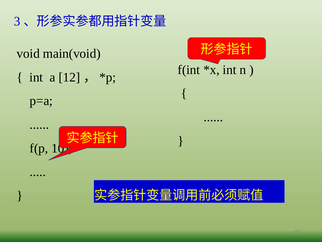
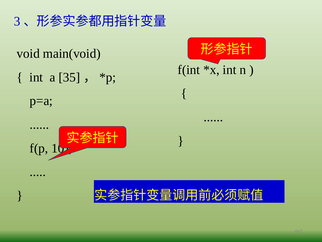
12: 12 -> 35 (69, 77)
